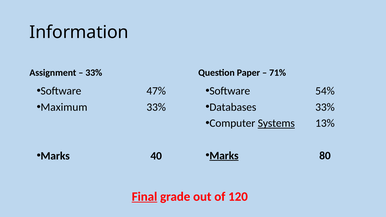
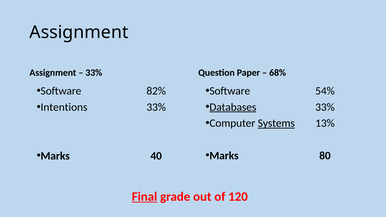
Information: Information -> Assignment (79, 32)
71%: 71% -> 68% (278, 73)
47%: 47% -> 82% (156, 91)
Databases underline: none -> present (233, 107)
Maximum: Maximum -> Intentions (64, 107)
Marks underline: present -> none (224, 156)
